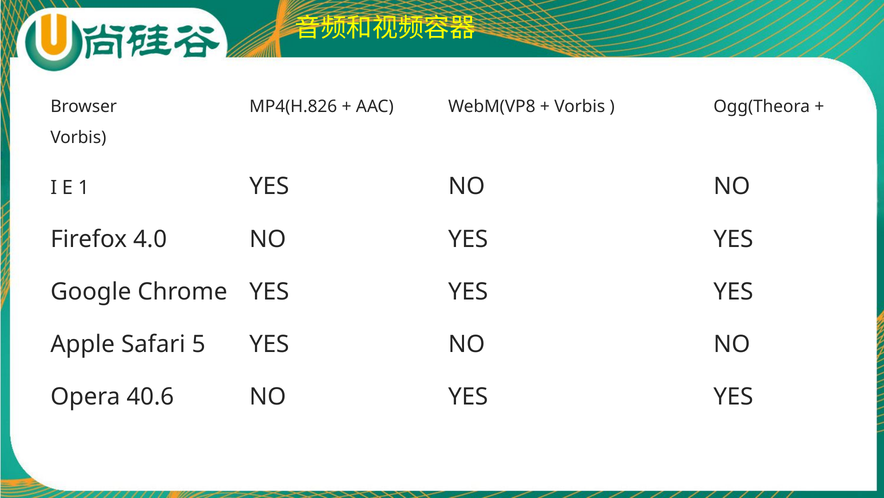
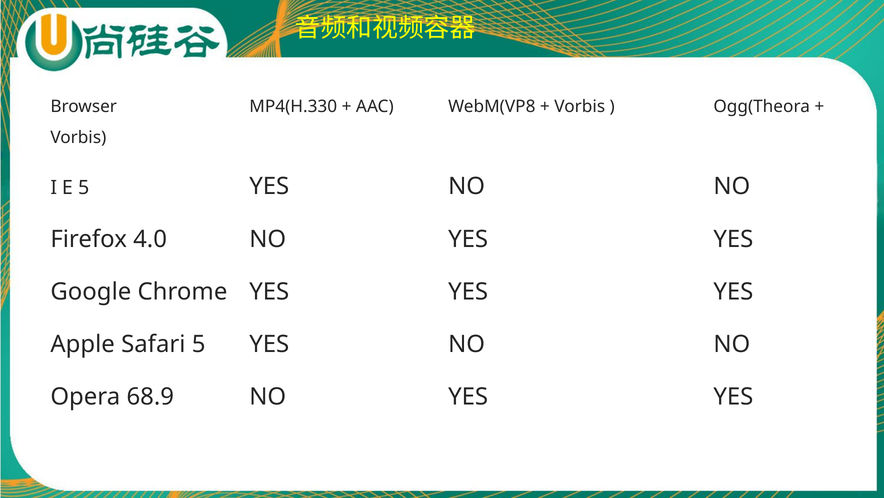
MP4(H.826: MP4(H.826 -> MP4(H.330 (293, 106)
E 1: 1 -> 5 (84, 188)
40.6: 40.6 -> 68.9 (150, 396)
